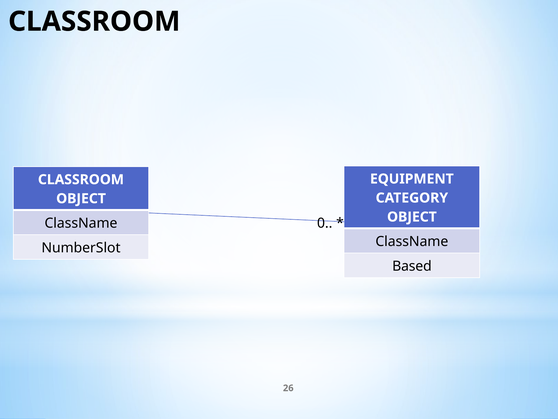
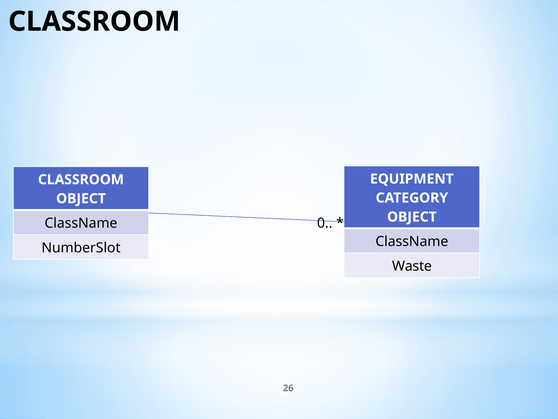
Based: Based -> Waste (412, 266)
